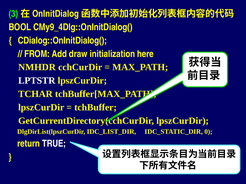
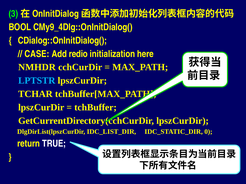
FROM: FROM -> CASE (37, 54)
draw: draw -> redio (78, 54)
LPTSTR colour: white -> light blue (37, 81)
